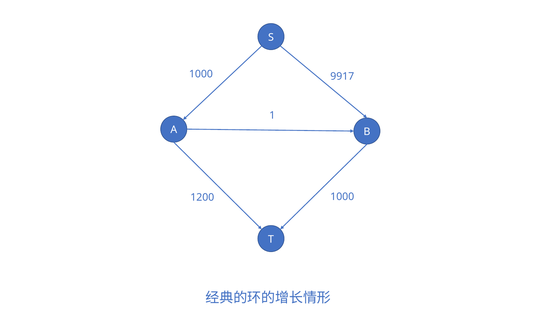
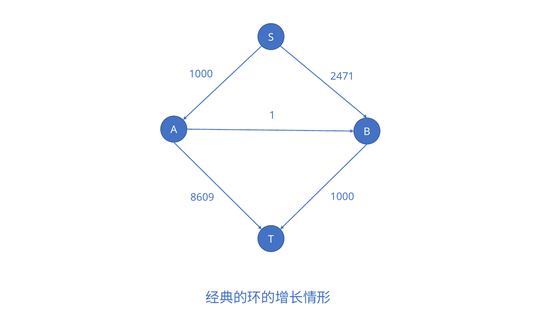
9917: 9917 -> 2471 (342, 76)
1200: 1200 -> 8609 (202, 197)
